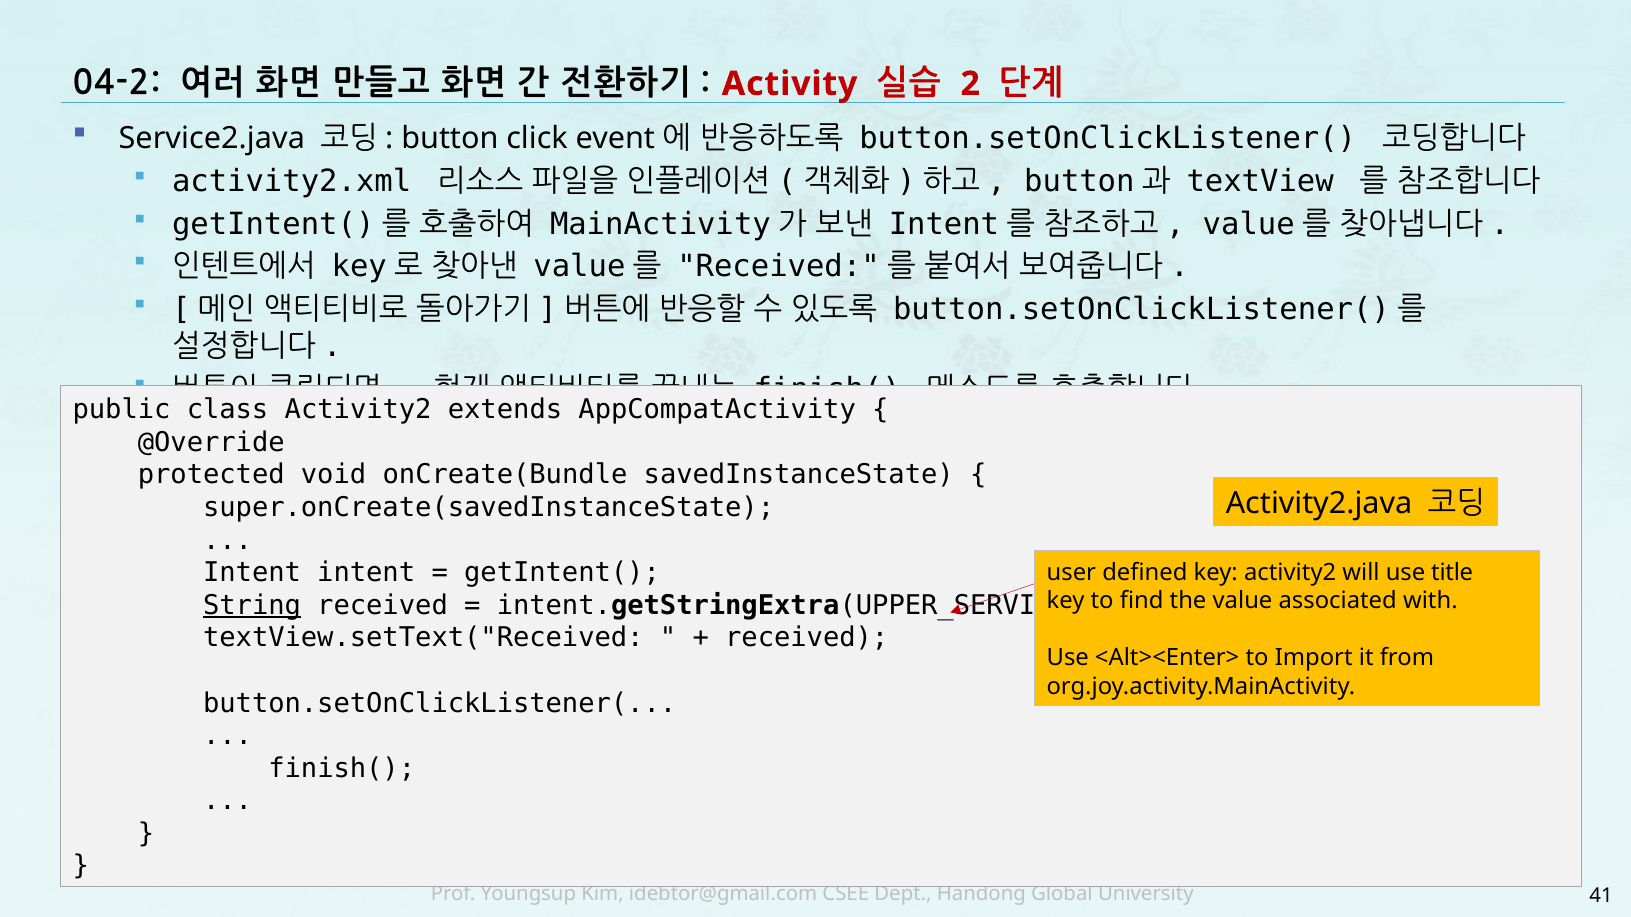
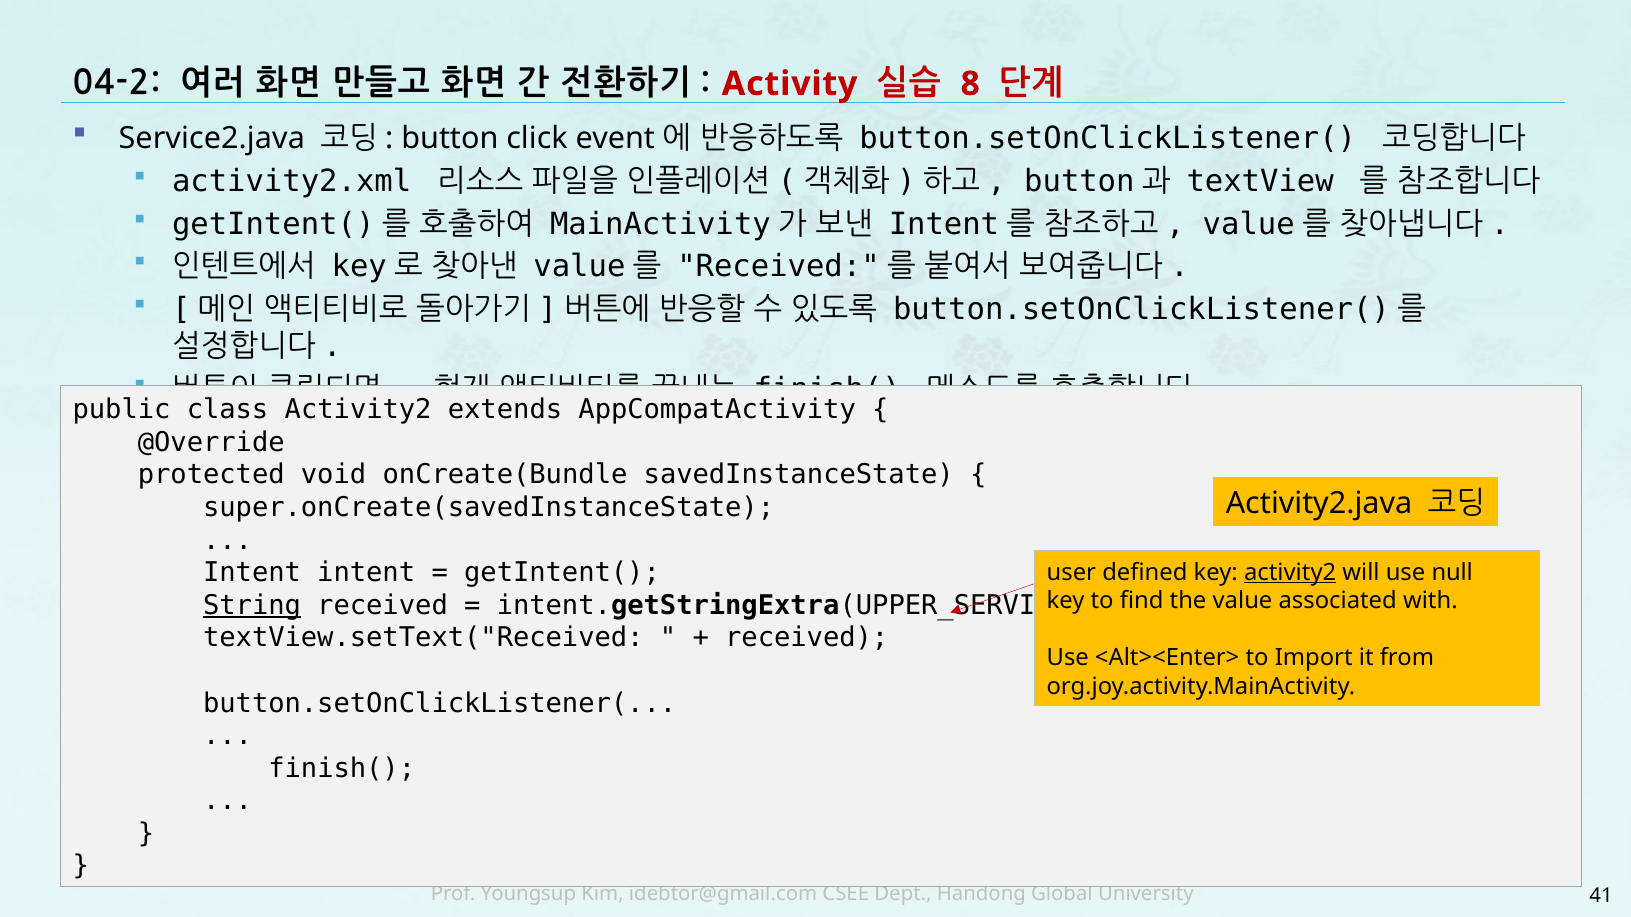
2: 2 -> 8 (970, 84)
activity2 underline: none -> present (1290, 573)
title: title -> null (1452, 573)
